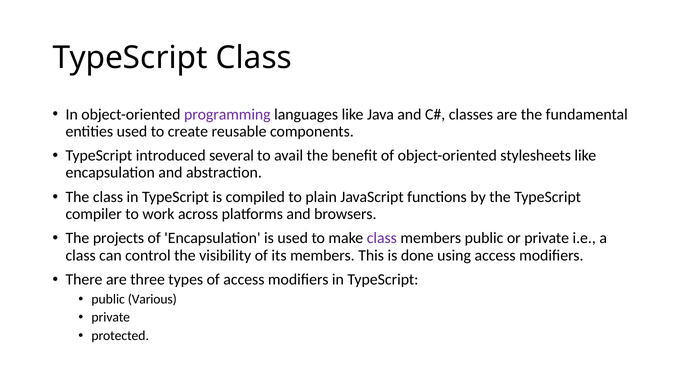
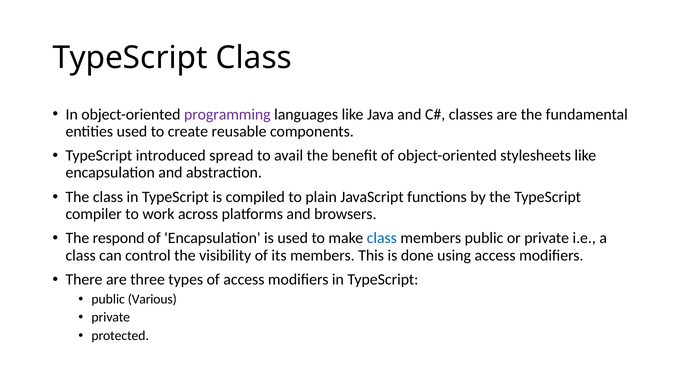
several: several -> spread (231, 156)
projects: projects -> respond (119, 238)
class colour: purple -> blue (382, 238)
